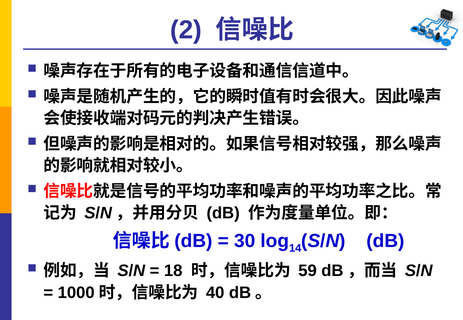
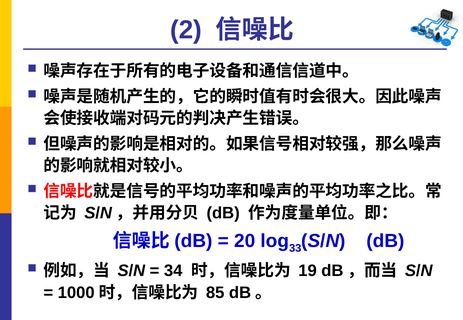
30: 30 -> 20 (245, 241)
14: 14 -> 33 (295, 249)
18: 18 -> 34 (173, 271)
59: 59 -> 19 (308, 271)
40: 40 -> 85 (215, 293)
